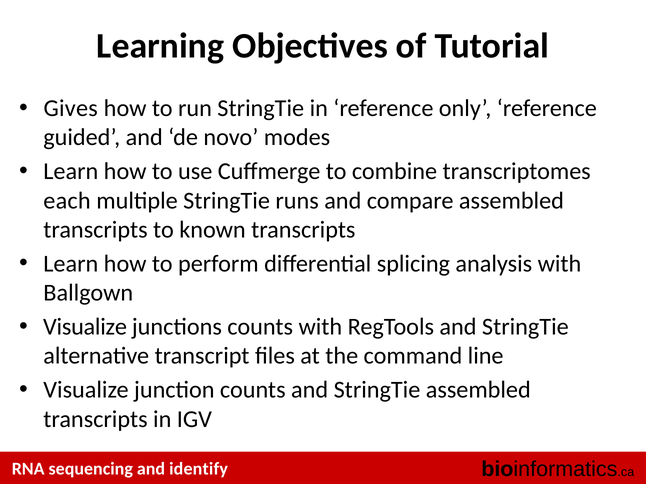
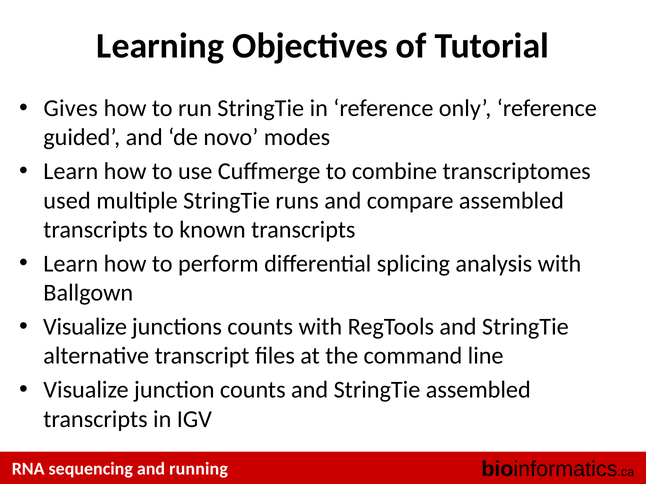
each: each -> used (67, 201)
identify: identify -> running (199, 469)
